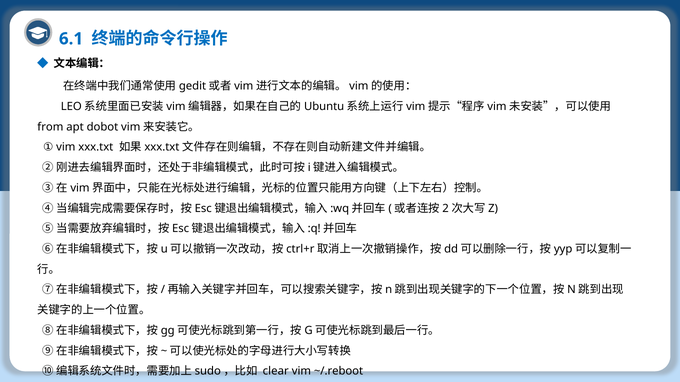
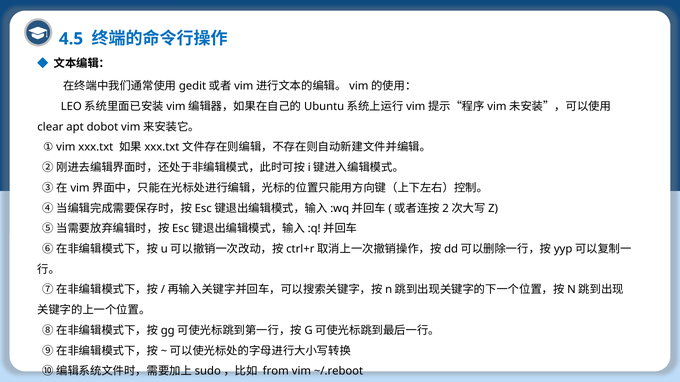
6.1: 6.1 -> 4.5 (71, 39)
from: from -> clear (50, 127)
clear: clear -> from (276, 372)
